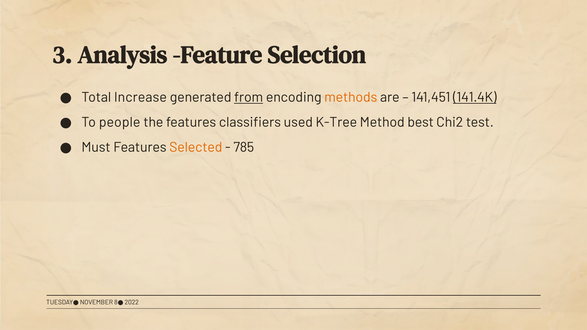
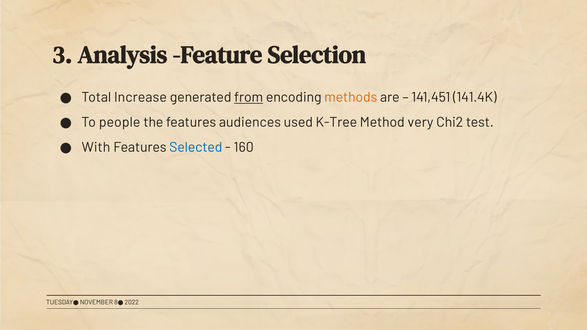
141.4K underline: present -> none (475, 97)
classifiers: classifiers -> audiences (250, 122)
best: best -> very (420, 122)
Must: Must -> With (96, 147)
Selected colour: orange -> blue (196, 147)
785: 785 -> 160 (244, 147)
